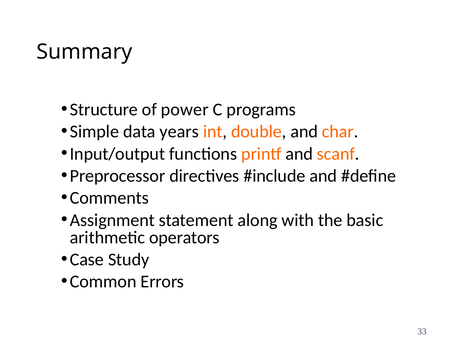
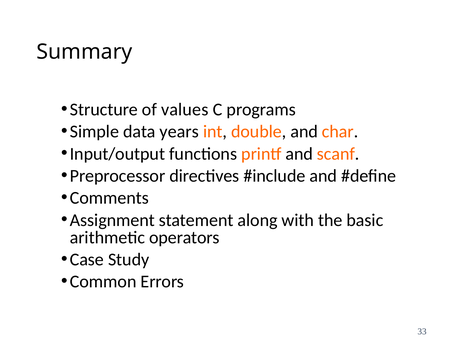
power: power -> values (185, 110)
